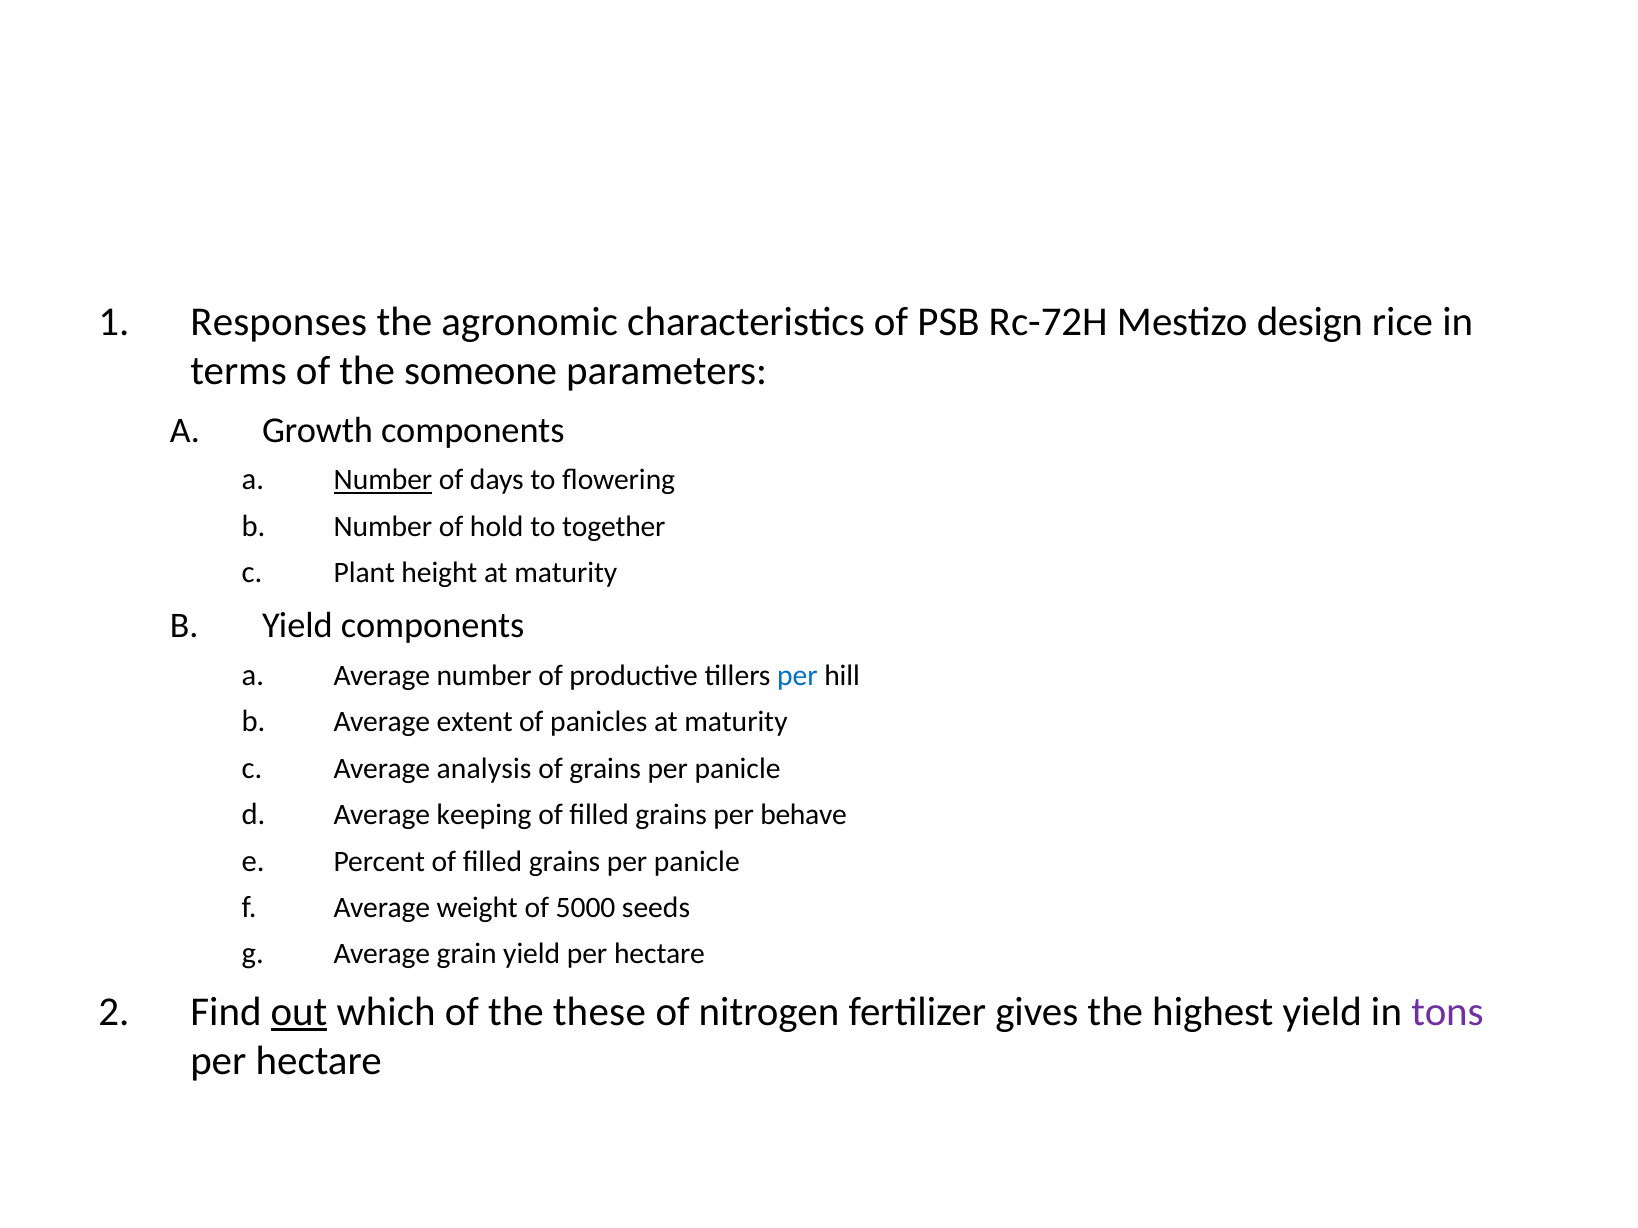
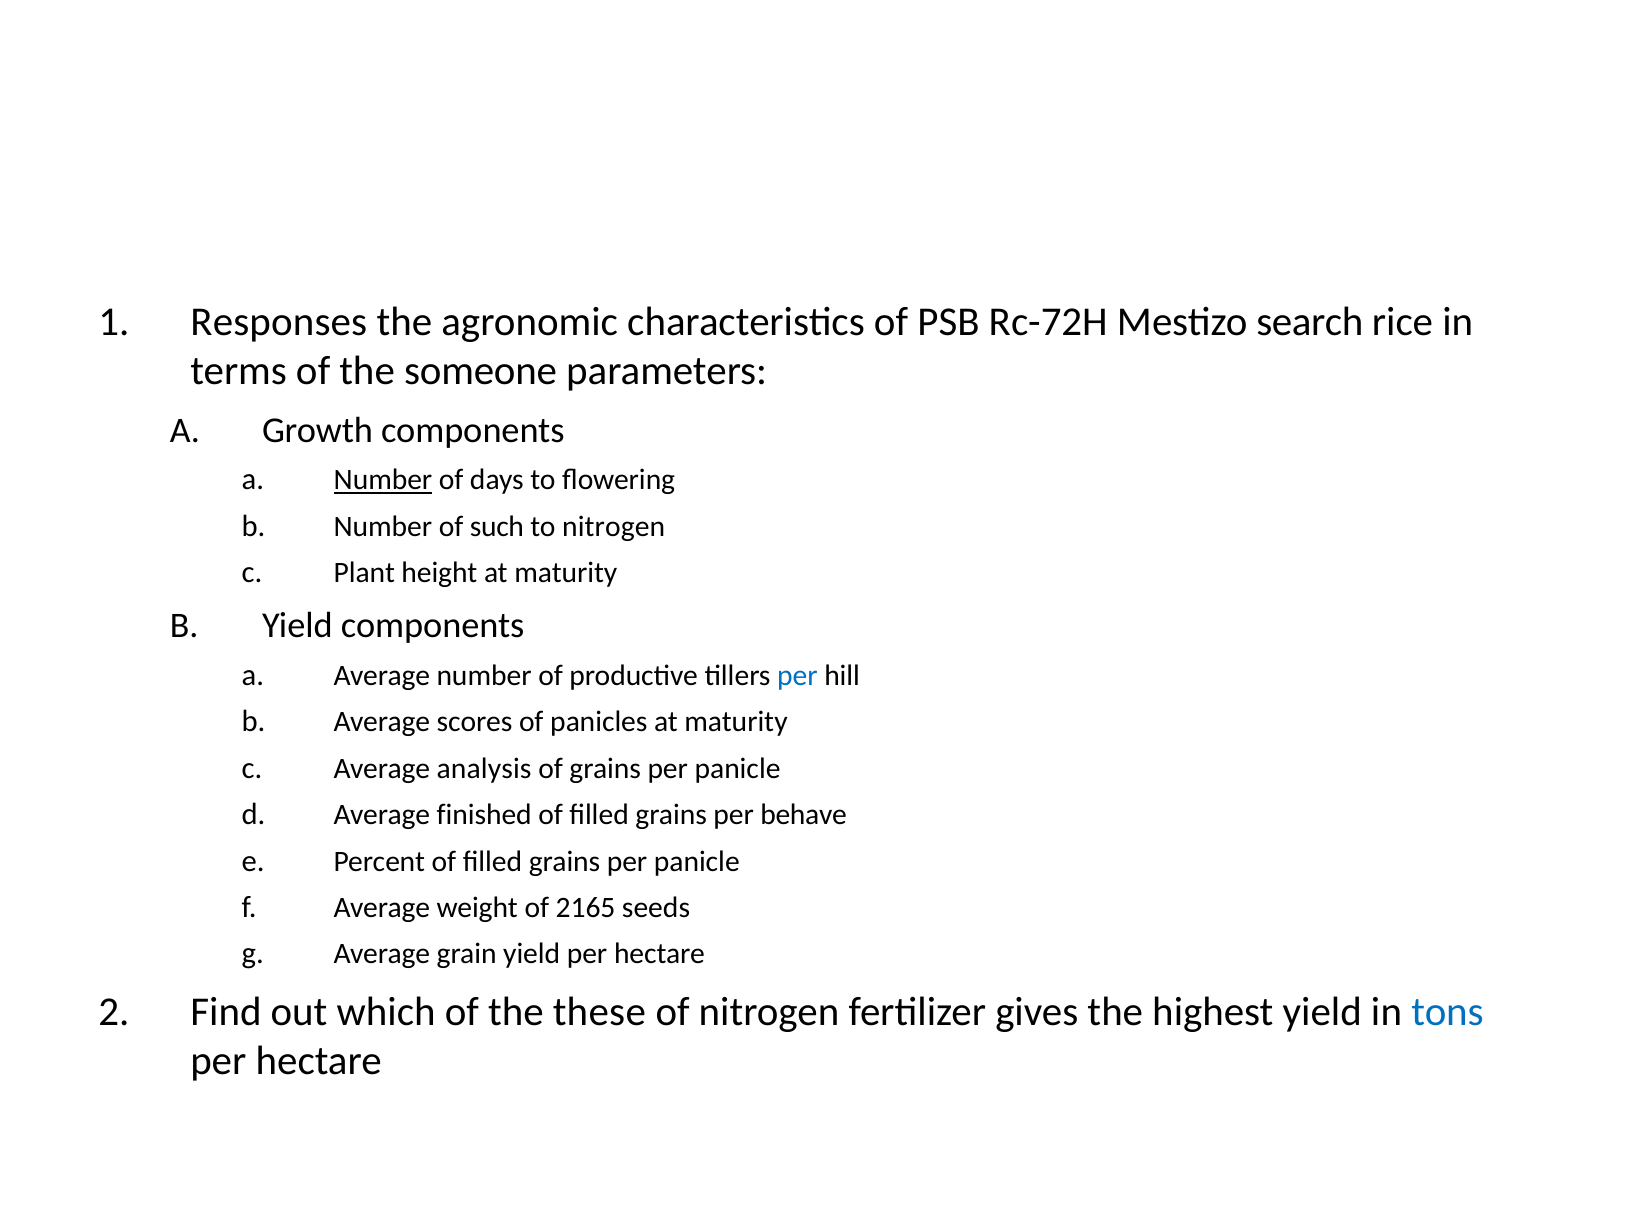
design: design -> search (1310, 322)
hold: hold -> such (497, 527)
to together: together -> nitrogen (614, 527)
extent: extent -> scores (475, 722)
keeping: keeping -> finished (484, 815)
5000: 5000 -> 2165 (586, 908)
out underline: present -> none (299, 1012)
tons colour: purple -> blue (1447, 1012)
